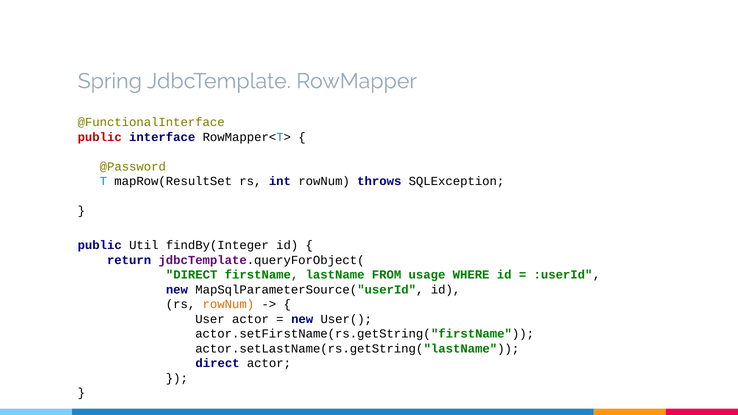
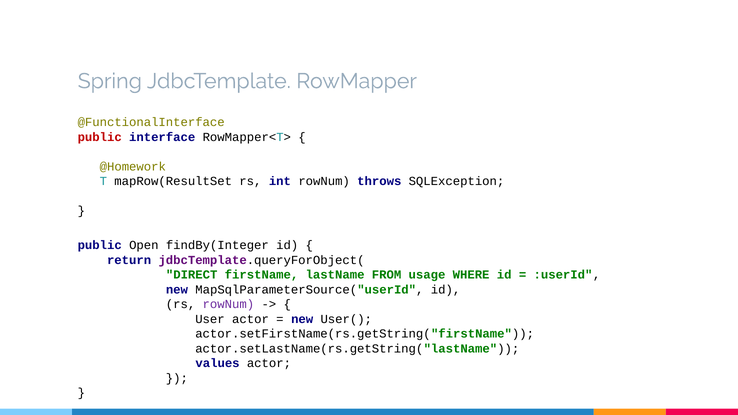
@Password: @Password -> @Homework (133, 167)
Util: Util -> Open (144, 245)
rowNum colour: orange -> purple (228, 304)
direct: direct -> values (218, 363)
